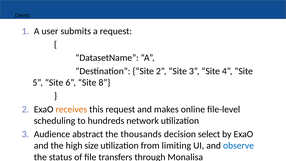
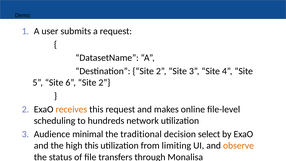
6 Site 8: 8 -> 2 (104, 83)
abstract: abstract -> minimal (88, 134)
thousands: thousands -> traditional (141, 134)
high size: size -> this (91, 146)
observe colour: blue -> orange (238, 146)
